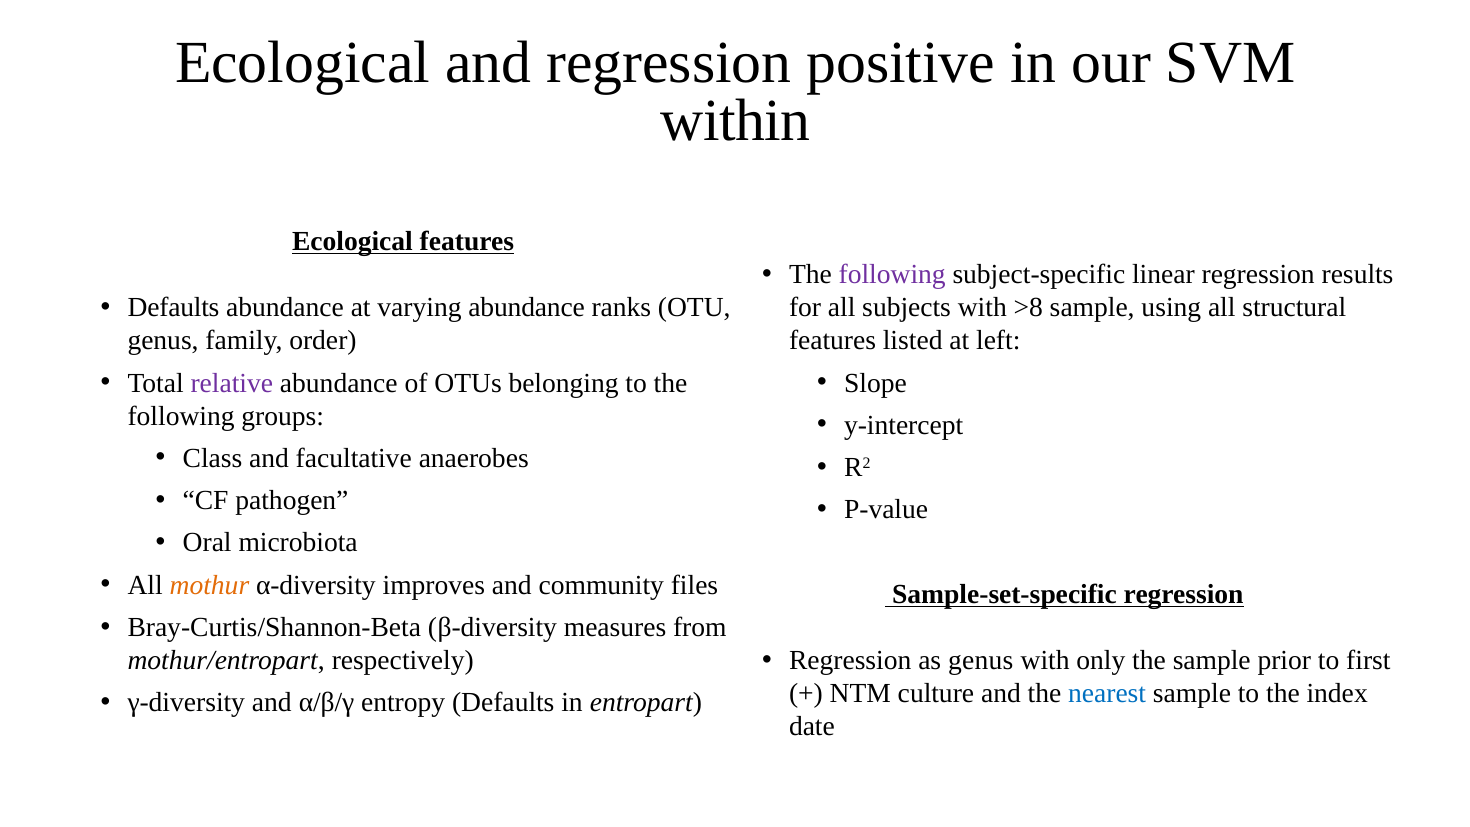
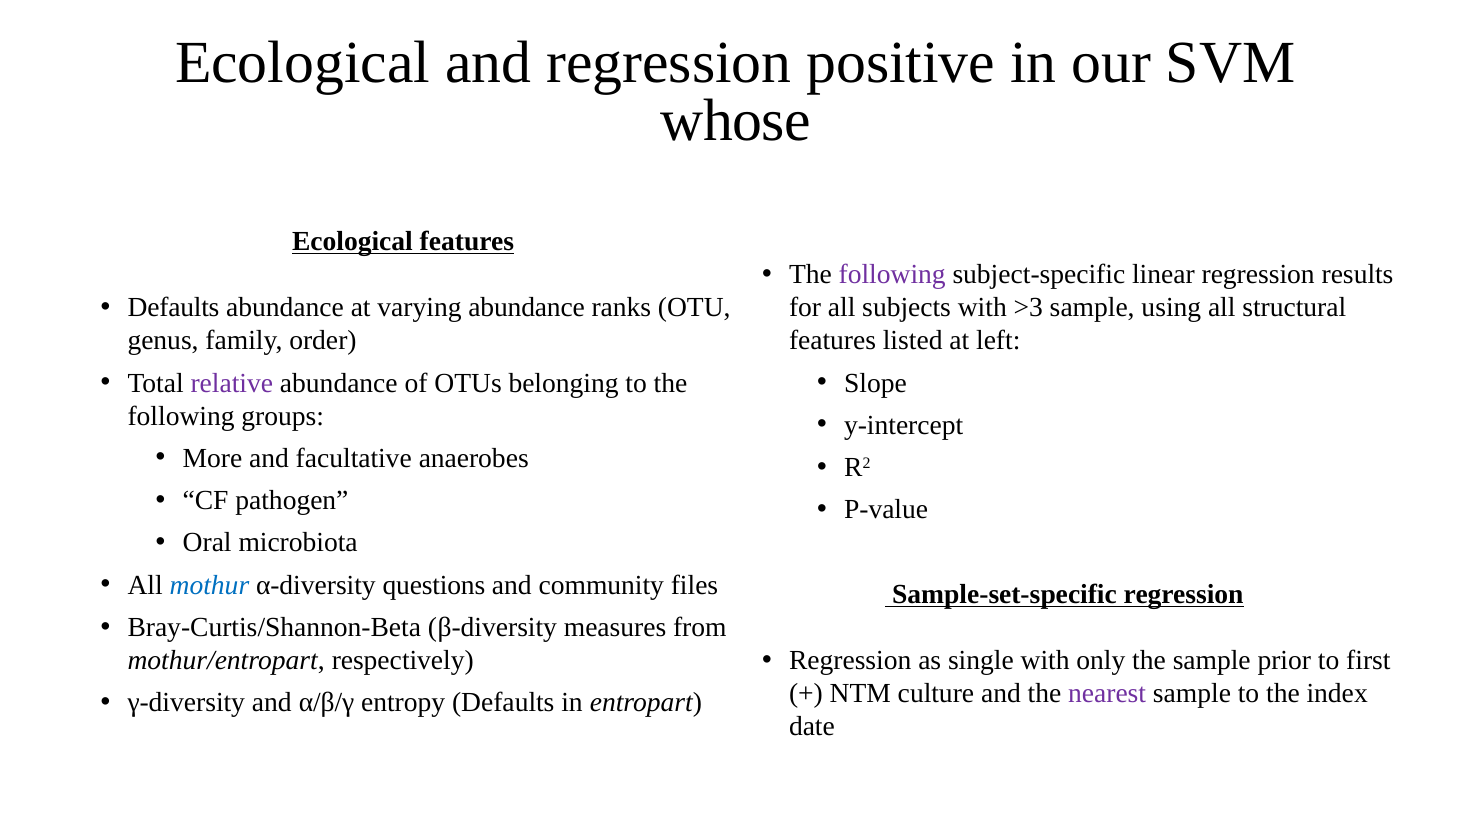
within: within -> whose (736, 120)
>8: >8 -> >3 (1028, 308)
Class: Class -> More (213, 458)
mothur colour: orange -> blue (209, 585)
improves: improves -> questions (434, 585)
as genus: genus -> single (981, 660)
nearest colour: blue -> purple (1107, 693)
